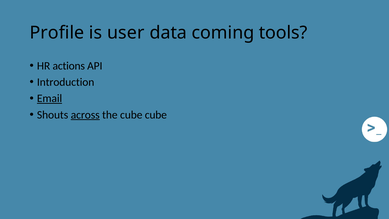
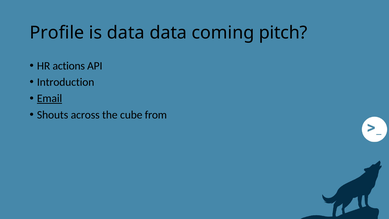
is user: user -> data (126, 33)
tools: tools -> pitch (283, 33)
across underline: present -> none (85, 115)
cube cube: cube -> from (156, 115)
